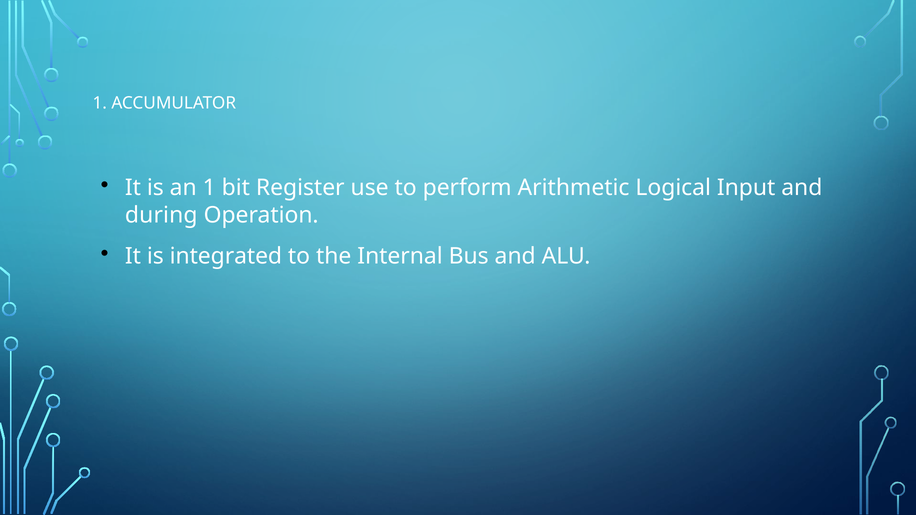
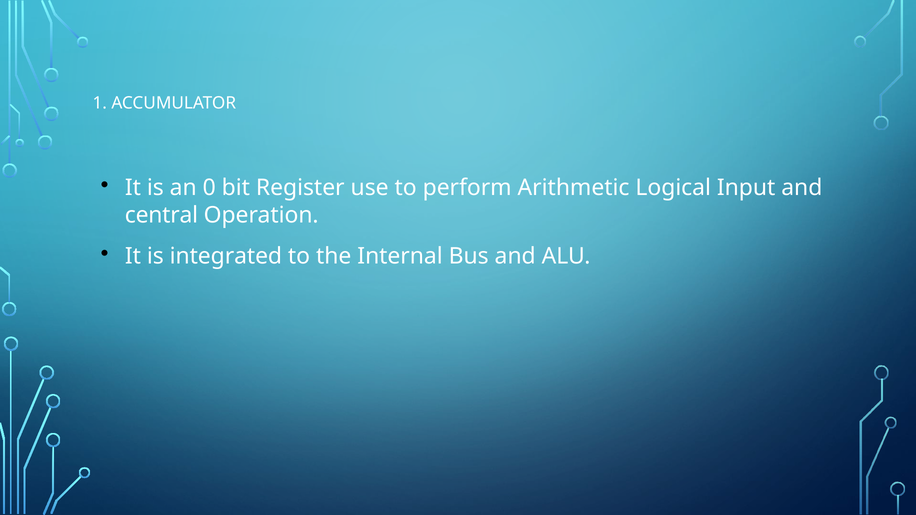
an 1: 1 -> 0 (209, 188)
during: during -> central (161, 215)
